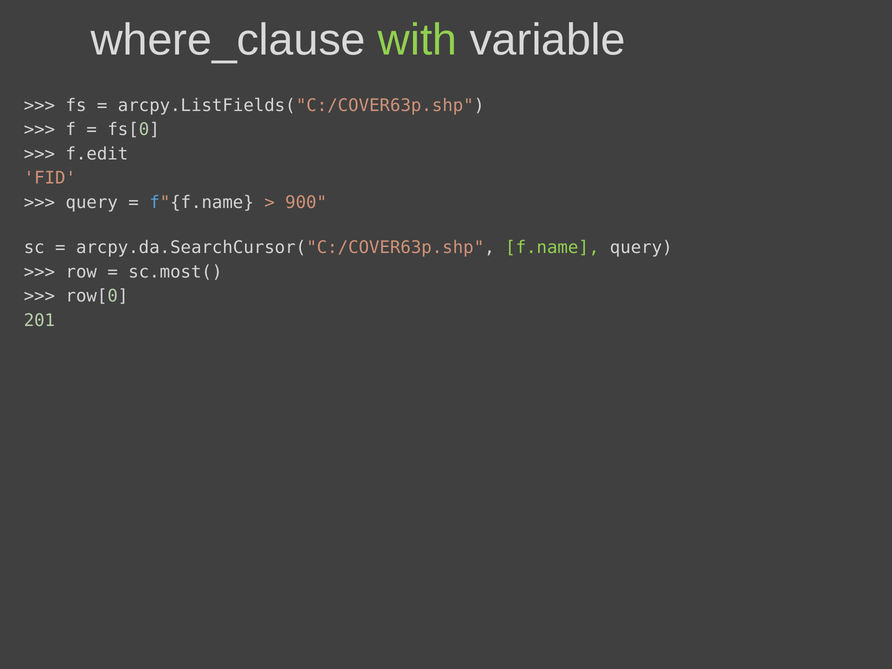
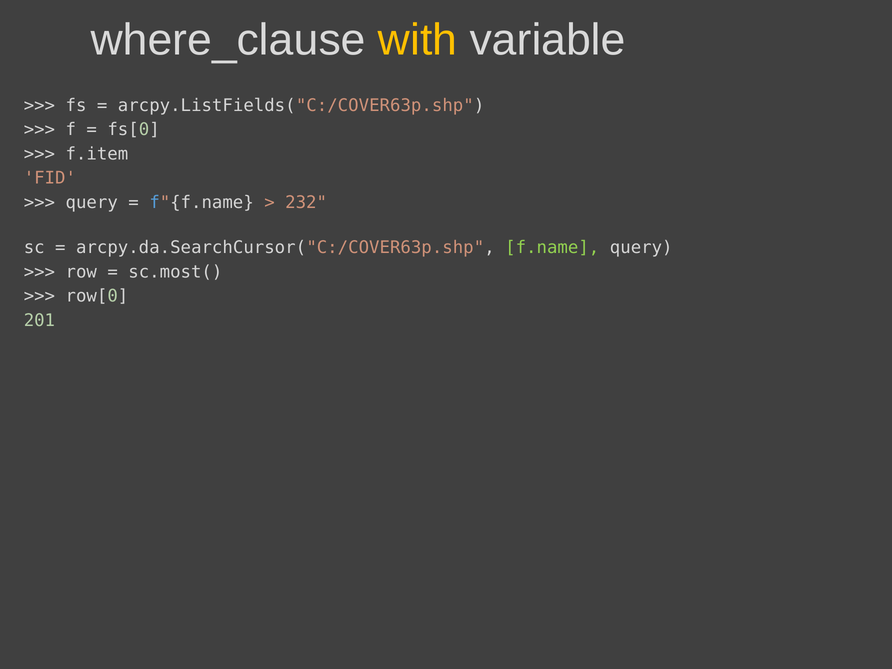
with colour: light green -> yellow (418, 40)
f.edit: f.edit -> f.item (97, 154)
900: 900 -> 232 (306, 202)
